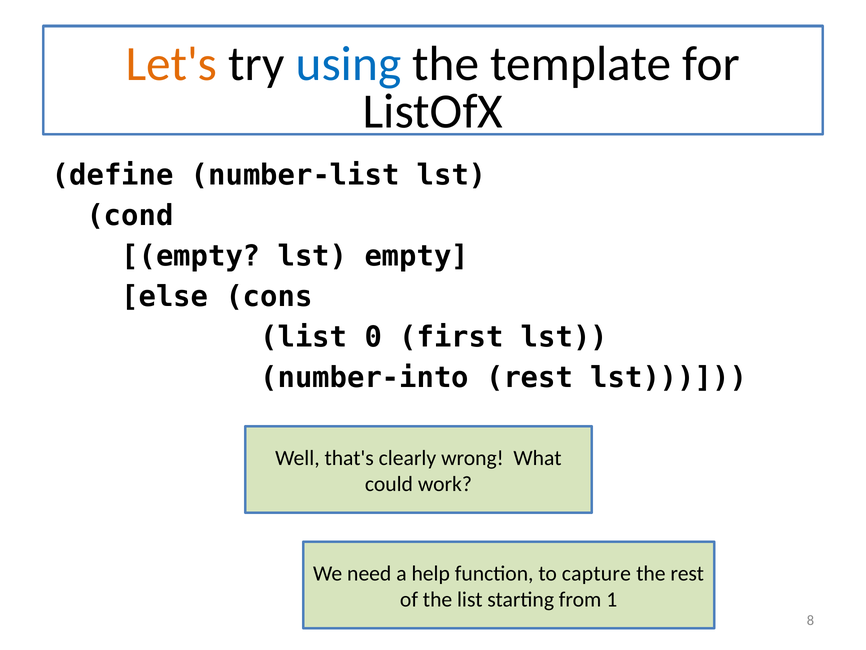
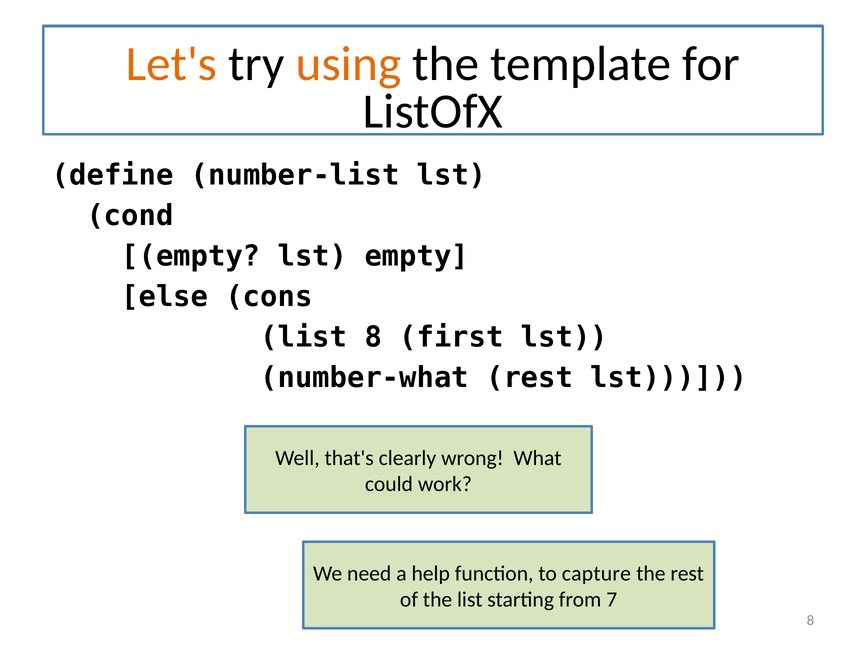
using colour: blue -> orange (348, 64)
list 0: 0 -> 8 (373, 337)
number-into: number-into -> number-what (365, 377)
1: 1 -> 7 (612, 599)
